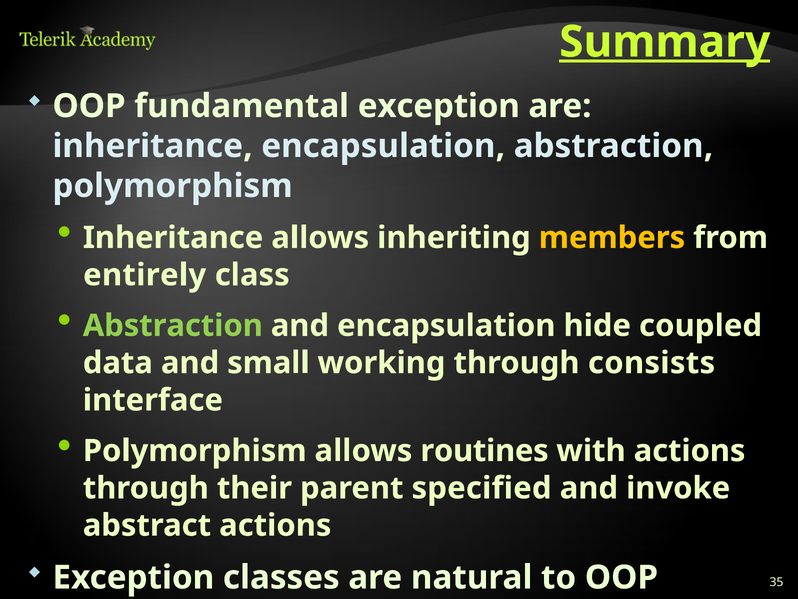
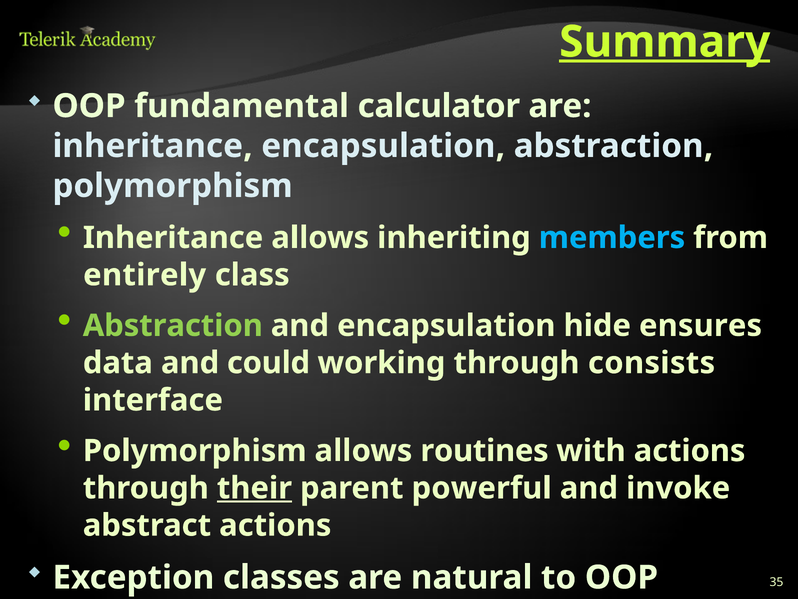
fundamental exception: exception -> calculator (439, 106)
members colour: yellow -> light blue (612, 238)
coupled: coupled -> ensures (701, 325)
small: small -> could (268, 363)
their underline: none -> present (254, 488)
specified: specified -> powerful (482, 488)
